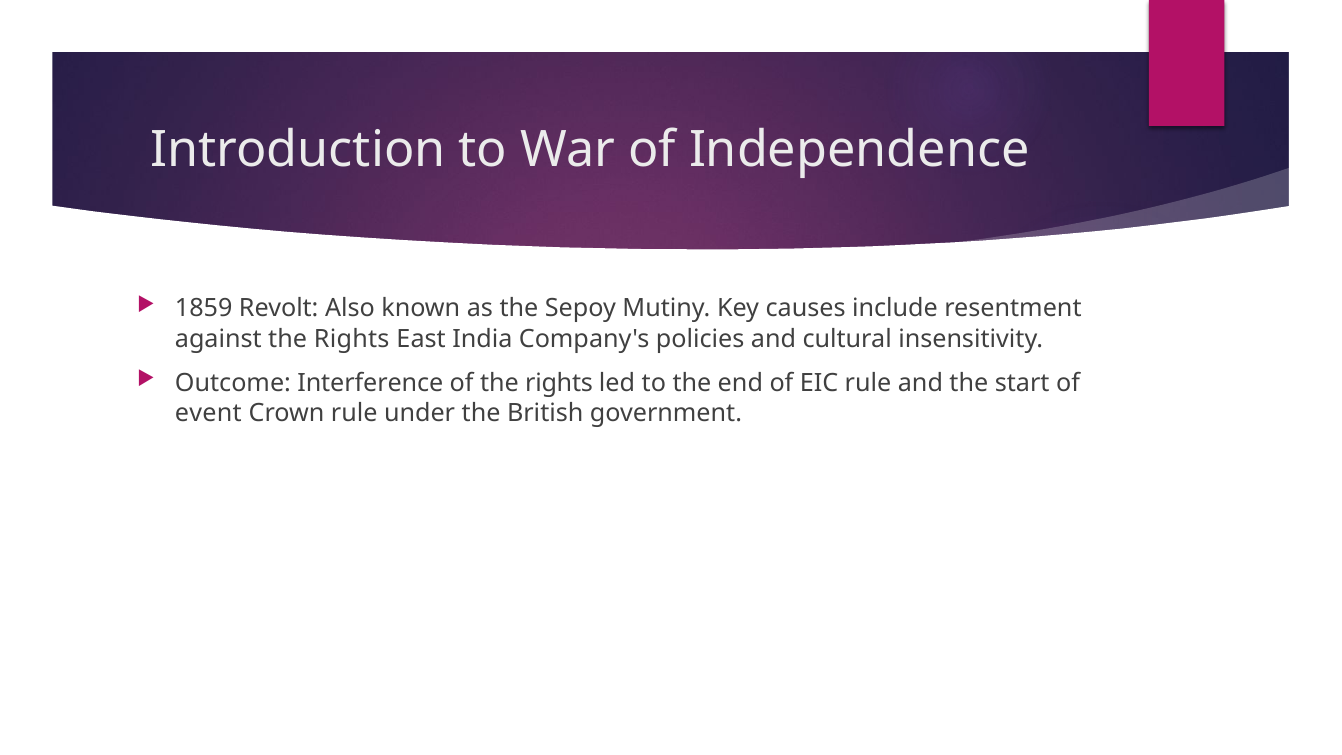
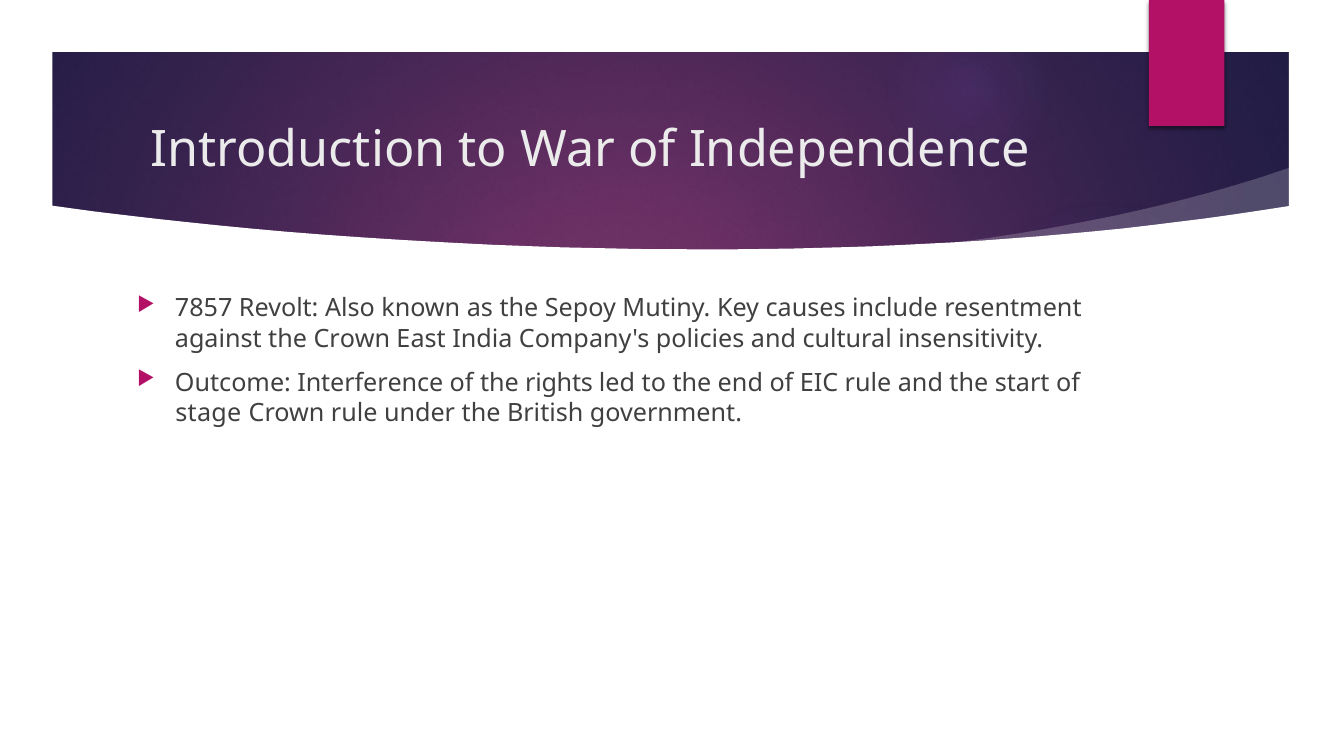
1859: 1859 -> 7857 (204, 308)
against the Rights: Rights -> Crown (352, 339)
event: event -> stage (208, 413)
